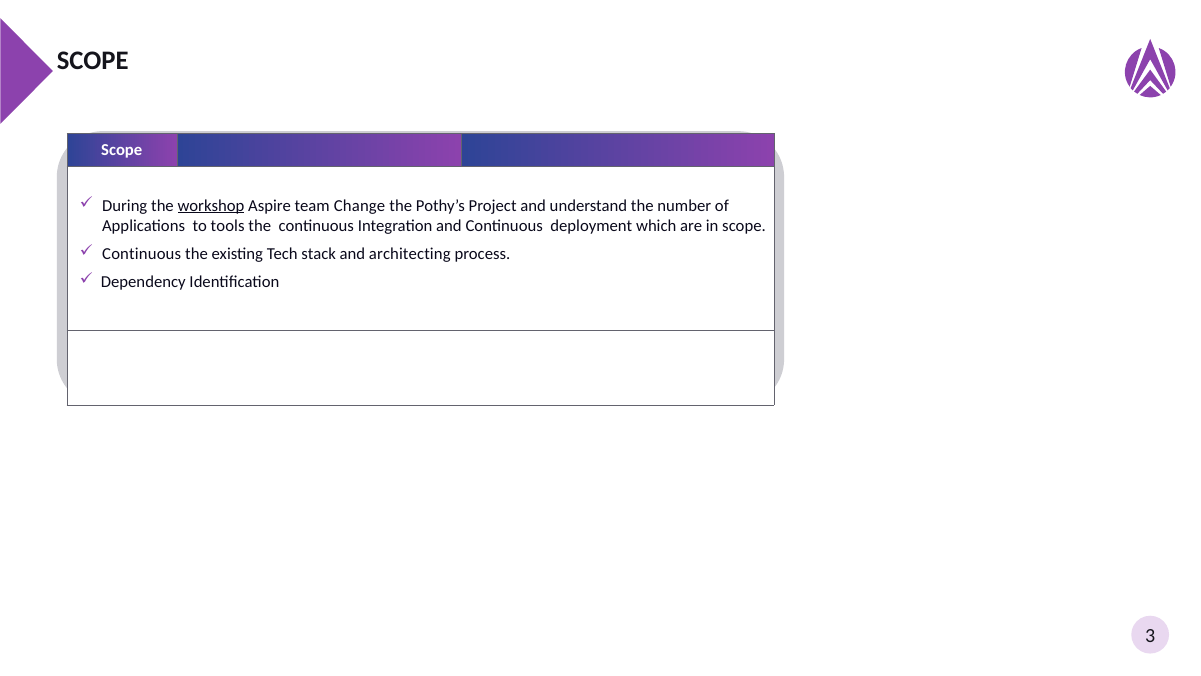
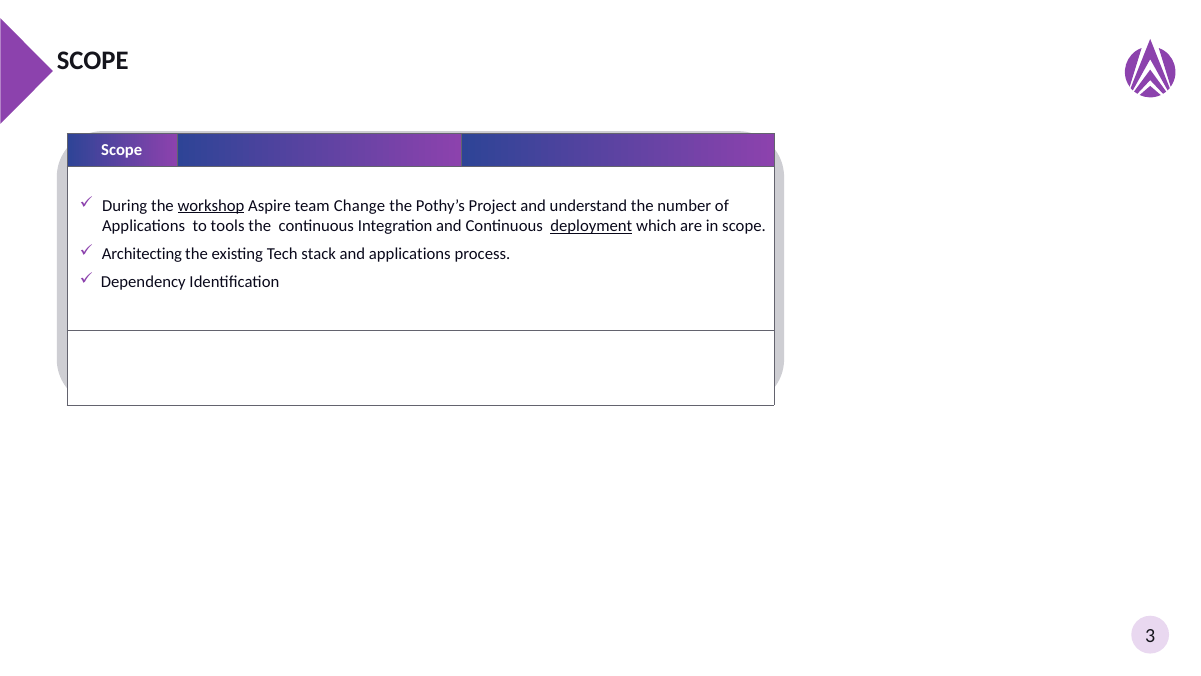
deployment underline: none -> present (591, 226)
Continuous: Continuous -> Architecting (142, 254)
and architecting: architecting -> applications (410, 254)
